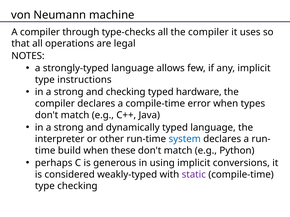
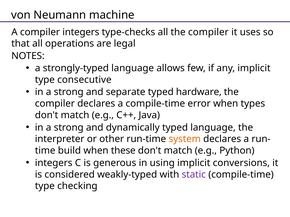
compiler through: through -> integers (81, 32)
instructions: instructions -> consecutive (84, 80)
and checking: checking -> separate (126, 92)
system colour: blue -> orange (185, 139)
perhaps: perhaps -> integers (54, 163)
